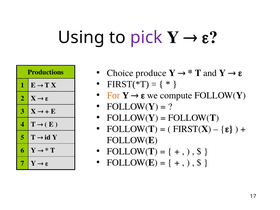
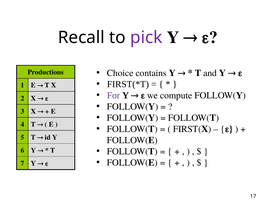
Using: Using -> Recall (81, 37)
produce: produce -> contains (151, 73)
For colour: orange -> purple (113, 95)
